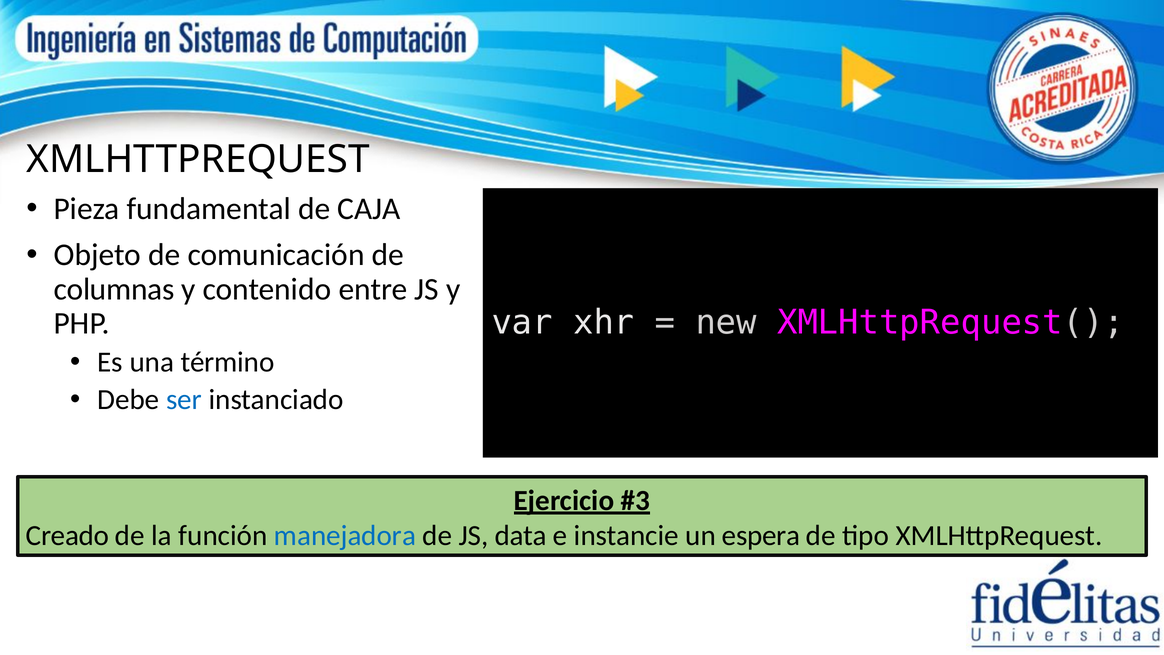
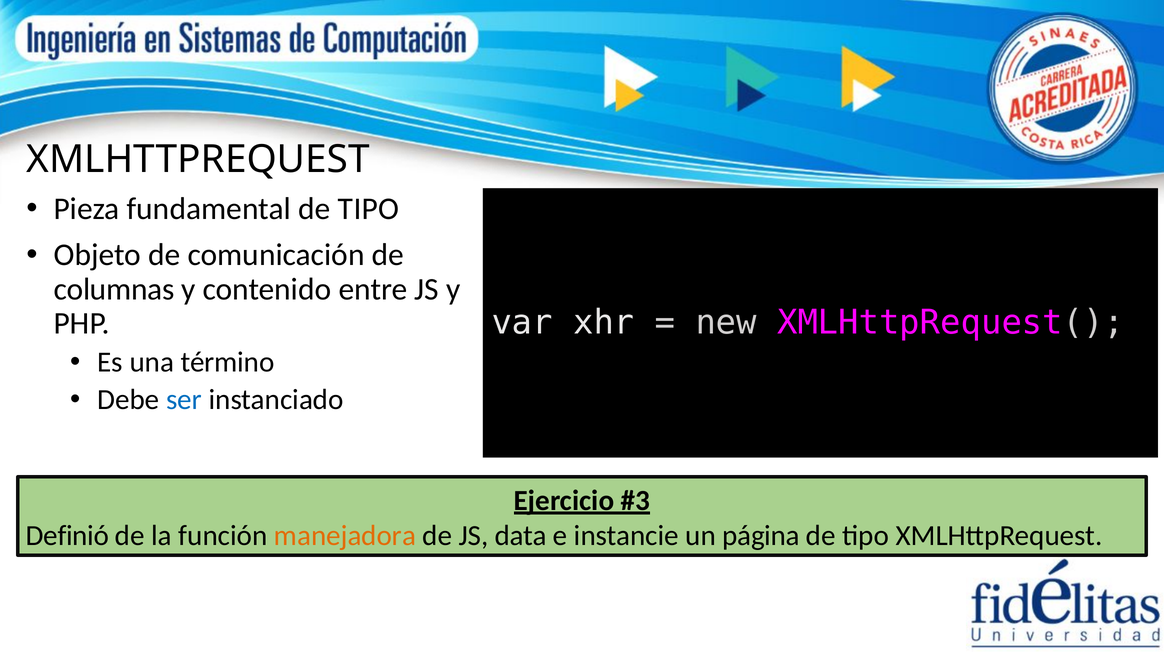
fundamental de CAJA: CAJA -> TIPO (369, 209)
Creado: Creado -> Definió (67, 535)
manejadora colour: blue -> orange (345, 535)
espera: espera -> página (761, 535)
